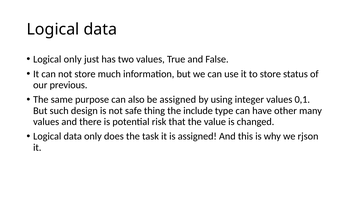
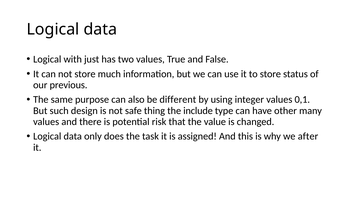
Logical only: only -> with (73, 59)
be assigned: assigned -> different (178, 99)
rjson: rjson -> after (308, 136)
